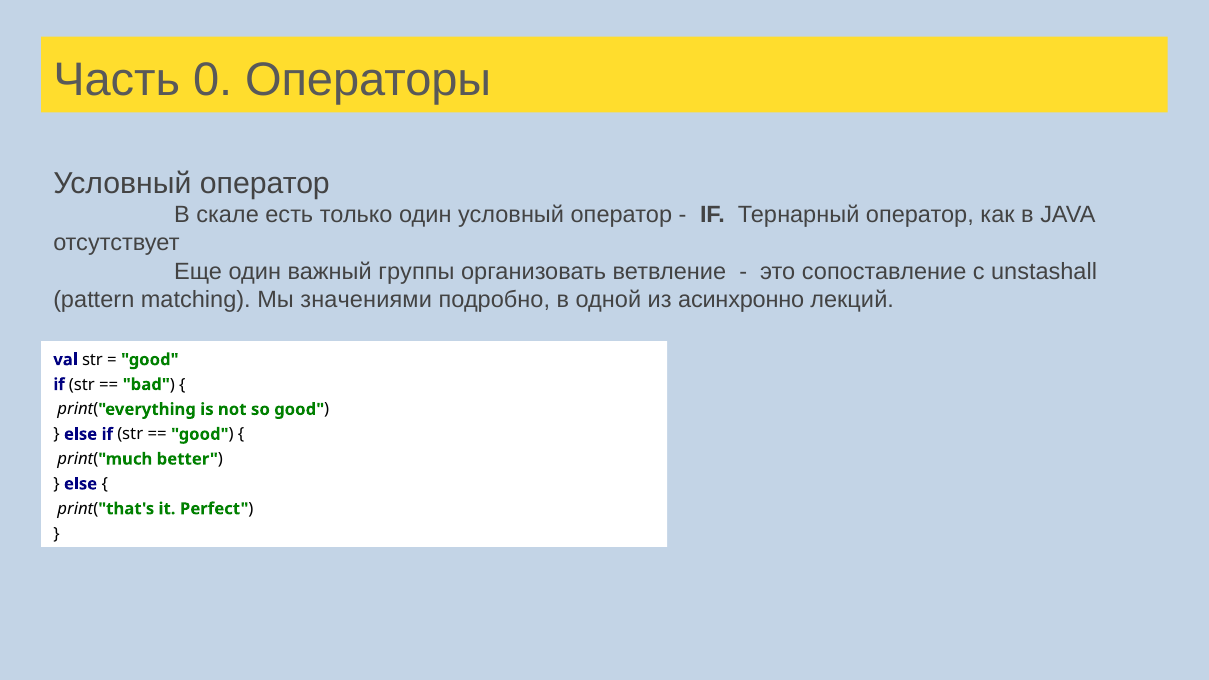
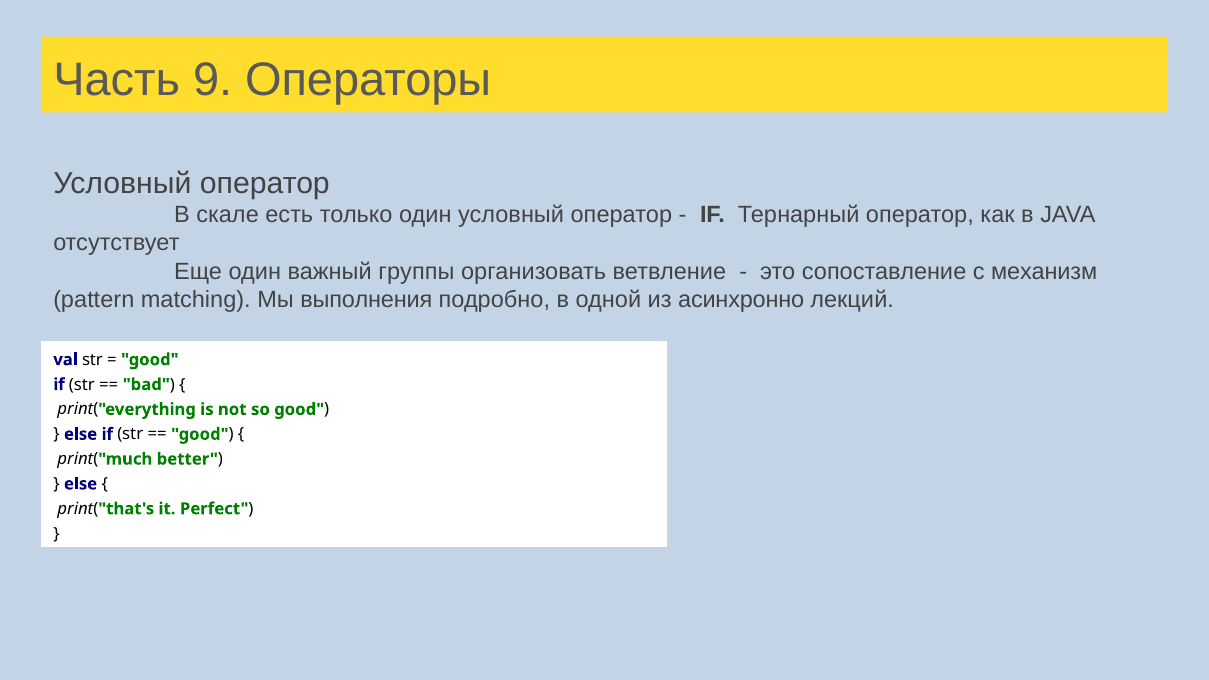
0: 0 -> 9 (213, 80)
unstashall: unstashall -> механизм (1044, 271)
значениями: значениями -> выполнения (366, 300)
